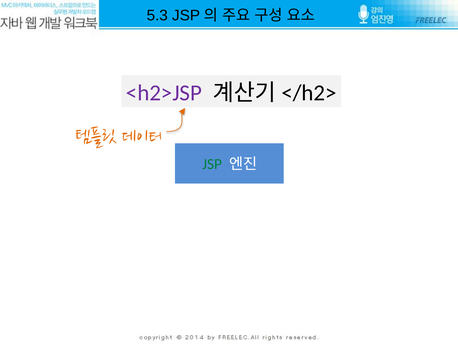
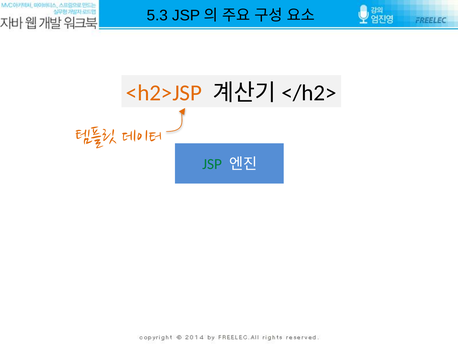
<h2>JSP colour: purple -> orange (164, 93)
